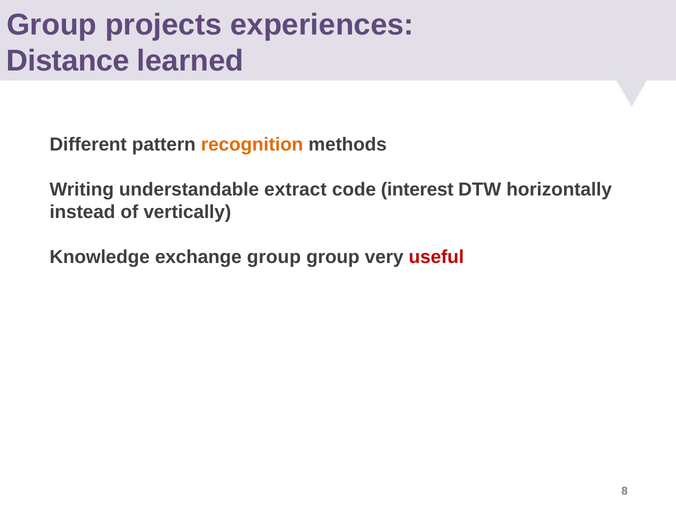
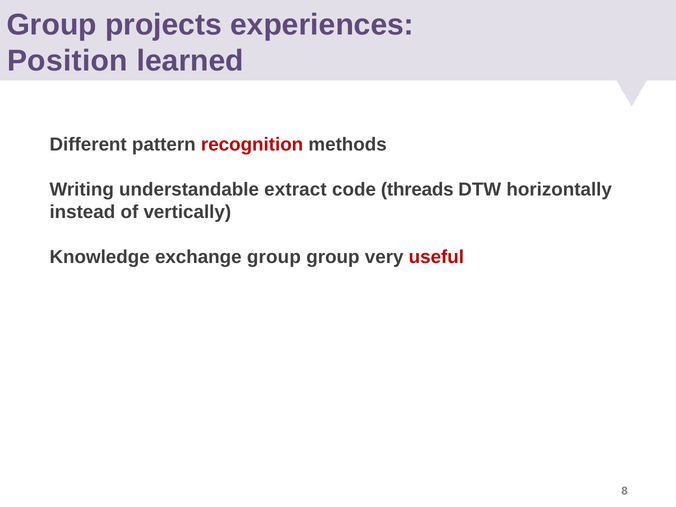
Distance: Distance -> Position (67, 61)
recognition colour: orange -> red (252, 144)
interest: interest -> threads (417, 189)
